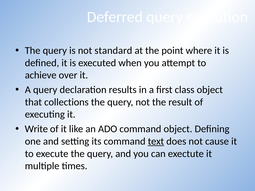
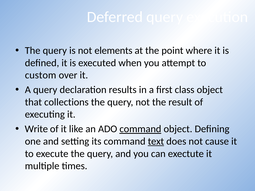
standard: standard -> elements (113, 51)
achieve: achieve -> custom (41, 75)
command underline: none -> present (140, 129)
